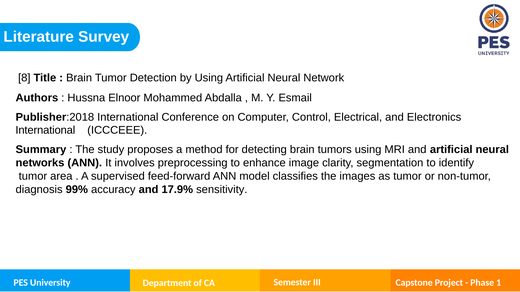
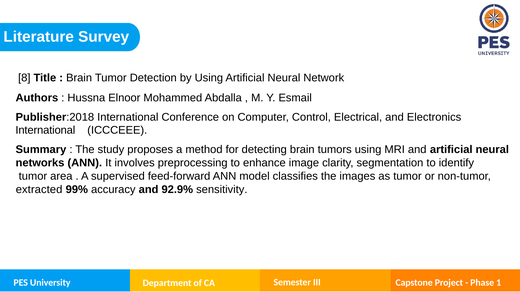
diagnosis: diagnosis -> extracted (39, 190)
17.9%: 17.9% -> 92.9% (177, 190)
